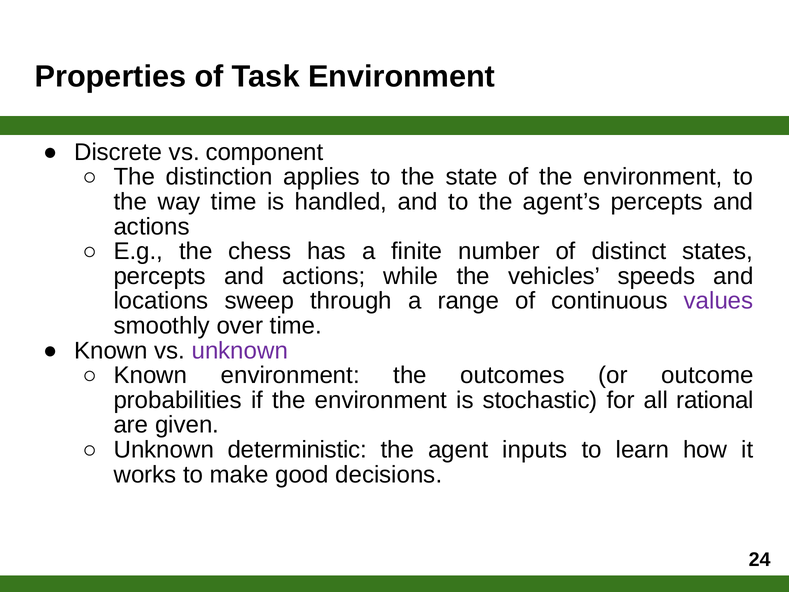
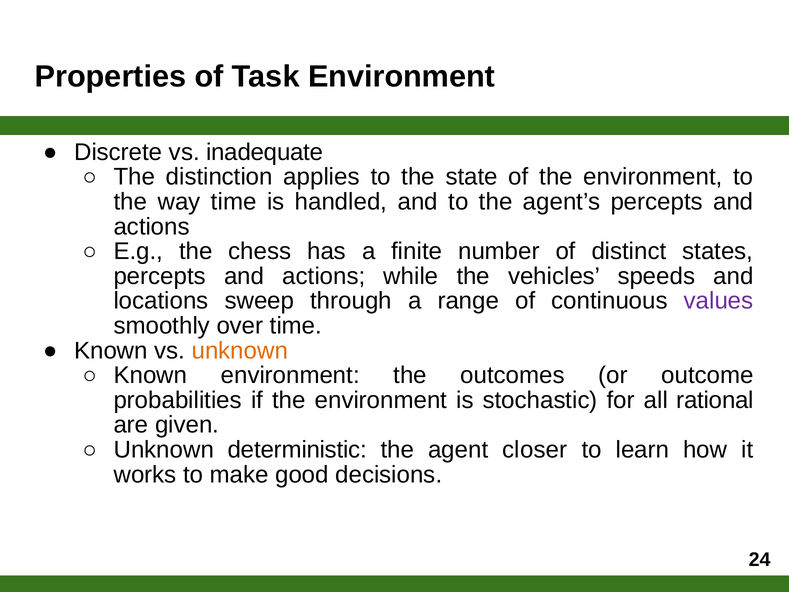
component: component -> inadequate (265, 152)
unknown colour: purple -> orange (240, 350)
inputs: inputs -> closer (535, 450)
